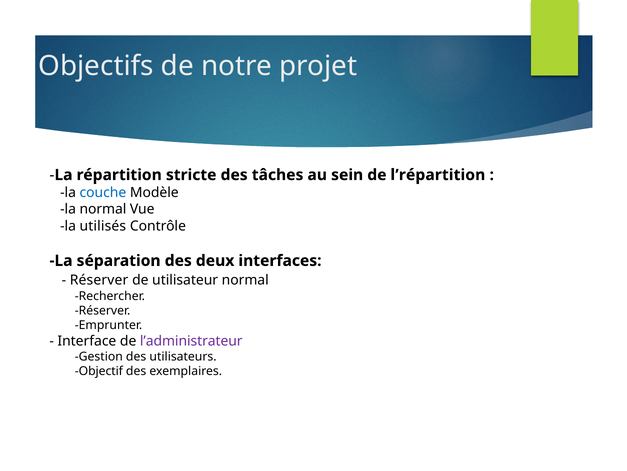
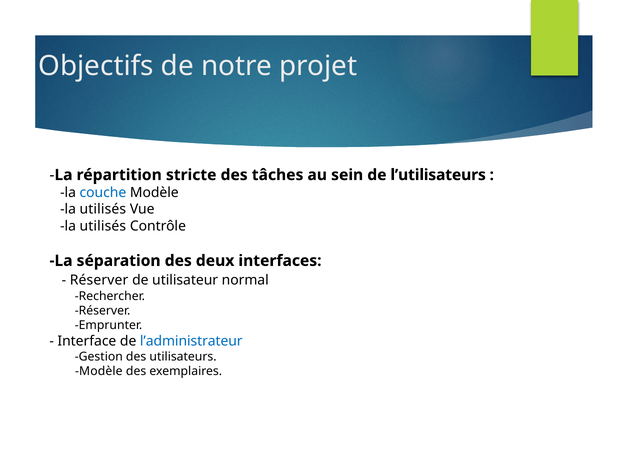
l’répartition: l’répartition -> l’utilisateurs (438, 175)
normal: normal -> utilisés (103, 209)
l’administrateur colour: purple -> blue (191, 341)
Objectif: Objectif -> Modèle (99, 371)
